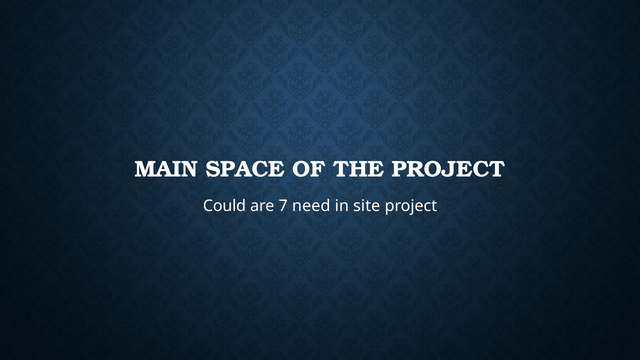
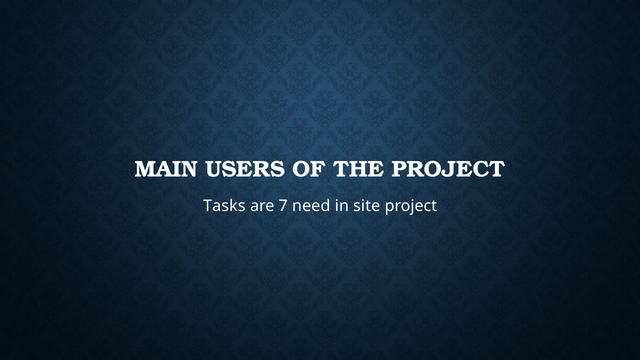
SPACE: SPACE -> USERS (245, 169)
Could: Could -> Tasks (224, 206)
